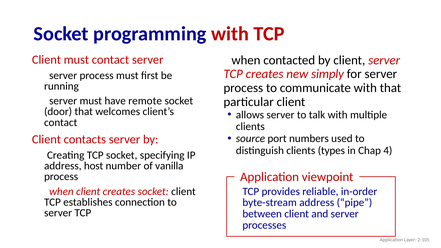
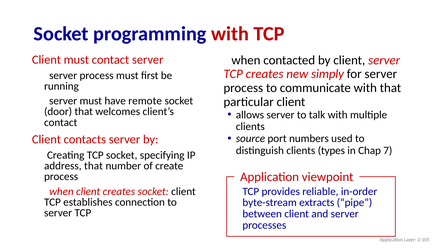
4: 4 -> 7 (388, 150)
address host: host -> that (94, 166)
vanilla: vanilla -> create (169, 166)
byte-stream address: address -> extracts (317, 203)
